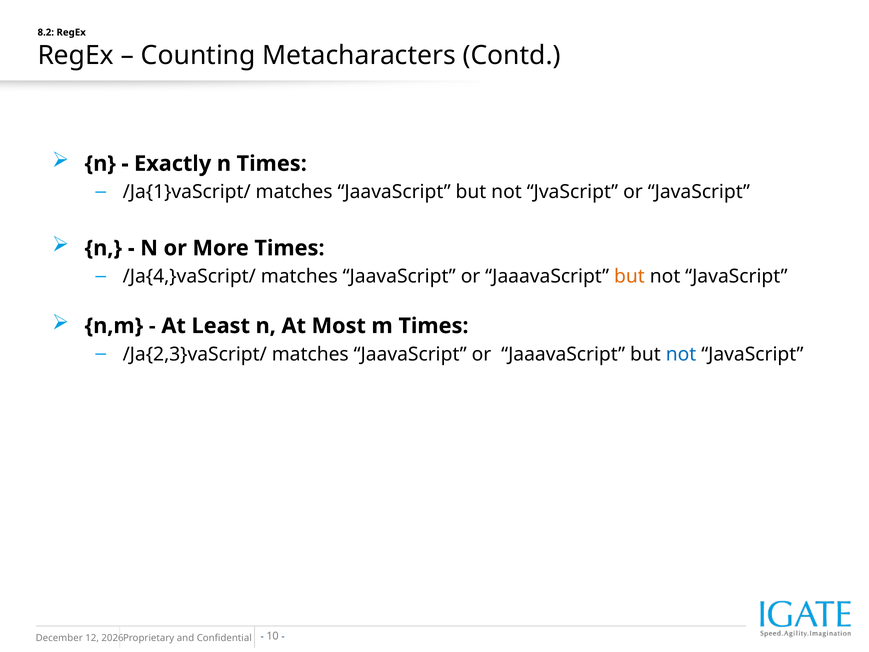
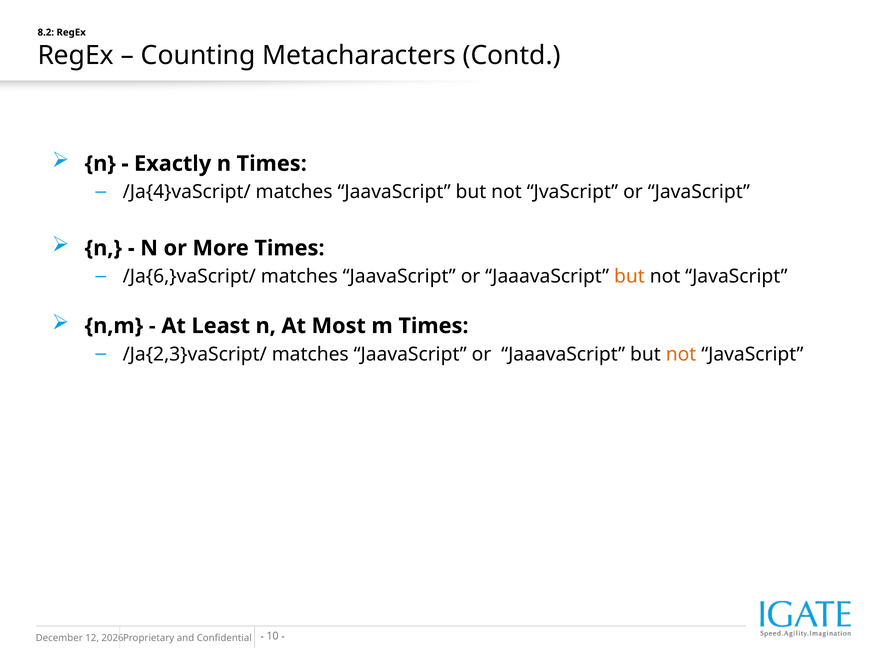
/Ja{1}vaScript/: /Ja{1}vaScript/ -> /Ja{4}vaScript/ (187, 192)
/Ja{4,}vaScript/: /Ja{4,}vaScript/ -> /Ja{6,}vaScript/ (189, 276)
not colour: blue -> orange (681, 354)
